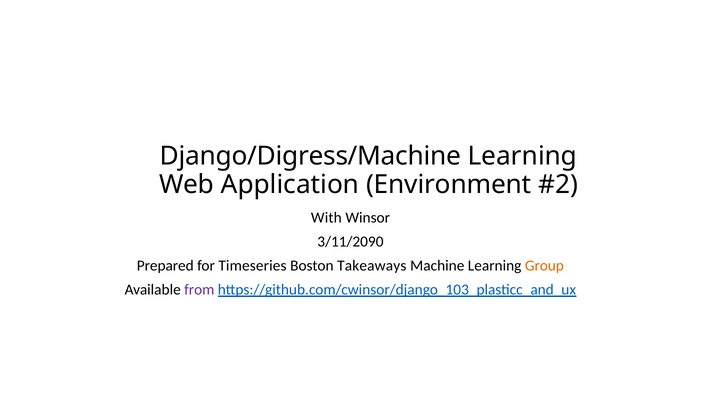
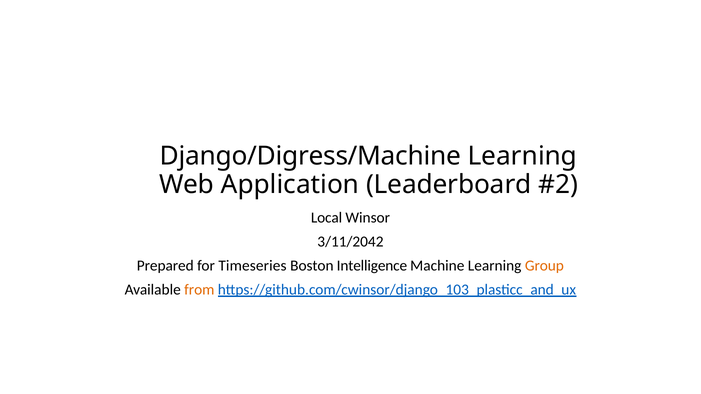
Environment: Environment -> Leaderboard (449, 185)
With: With -> Local (327, 218)
3/11/2090: 3/11/2090 -> 3/11/2042 (350, 242)
Takeaways: Takeaways -> Intelligence (372, 266)
from colour: purple -> orange (199, 290)
